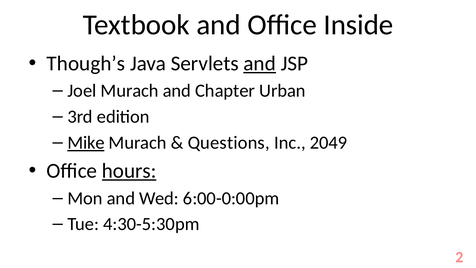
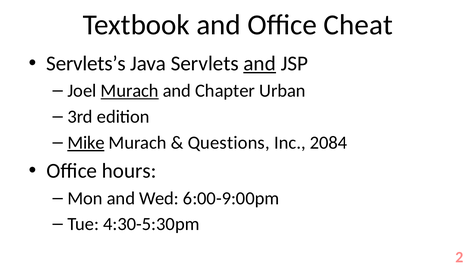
Inside: Inside -> Cheat (358, 25)
Though’s: Though’s -> Servlets’s (86, 63)
Murach underline: none -> present (130, 91)
2049: 2049 -> 2084 (329, 143)
hours underline: present -> none (129, 171)
6:00-0:00pm: 6:00-0:00pm -> 6:00-9:00pm (231, 198)
